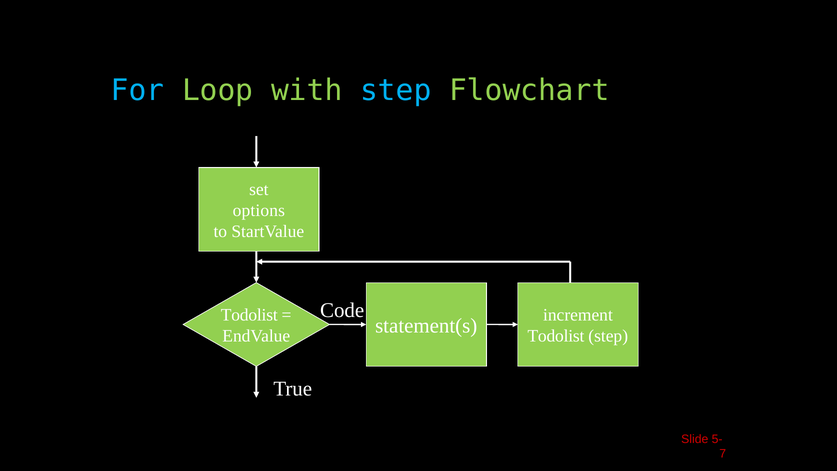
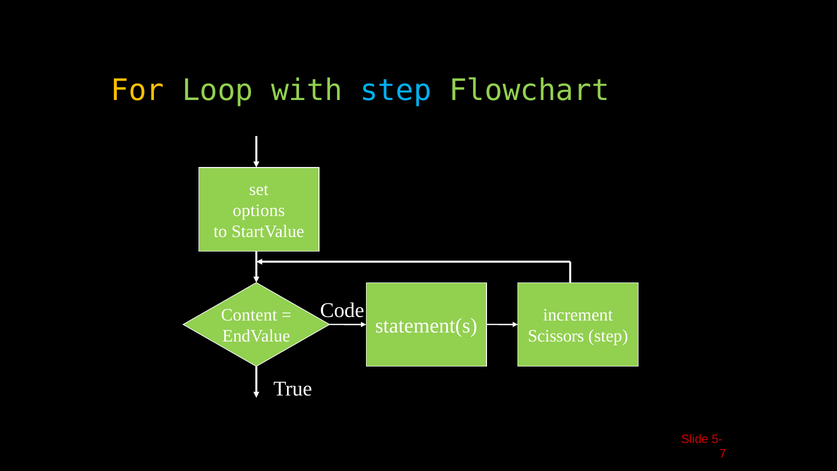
For colour: light blue -> yellow (138, 91)
Todolist: Todolist -> Content (249, 315)
Todolist: Todolist -> Scissors (556, 336)
